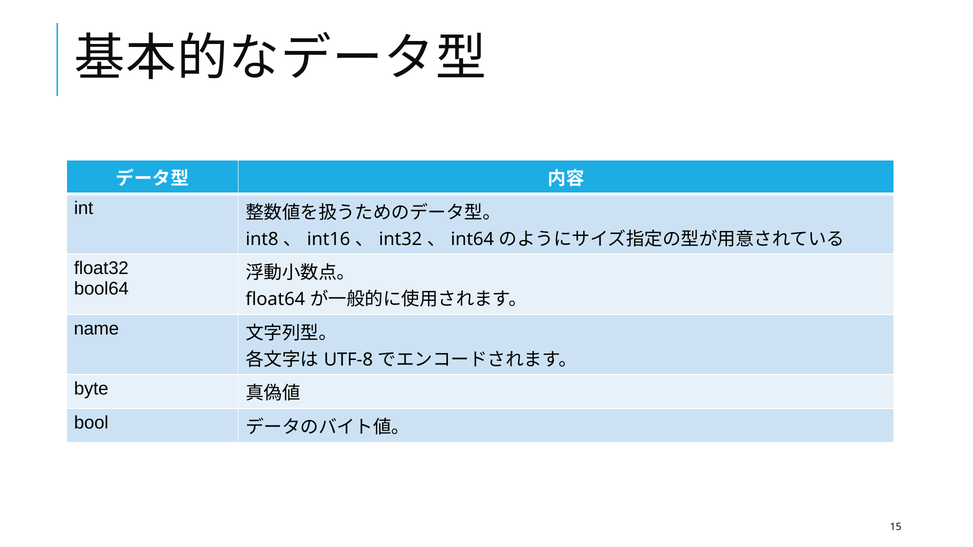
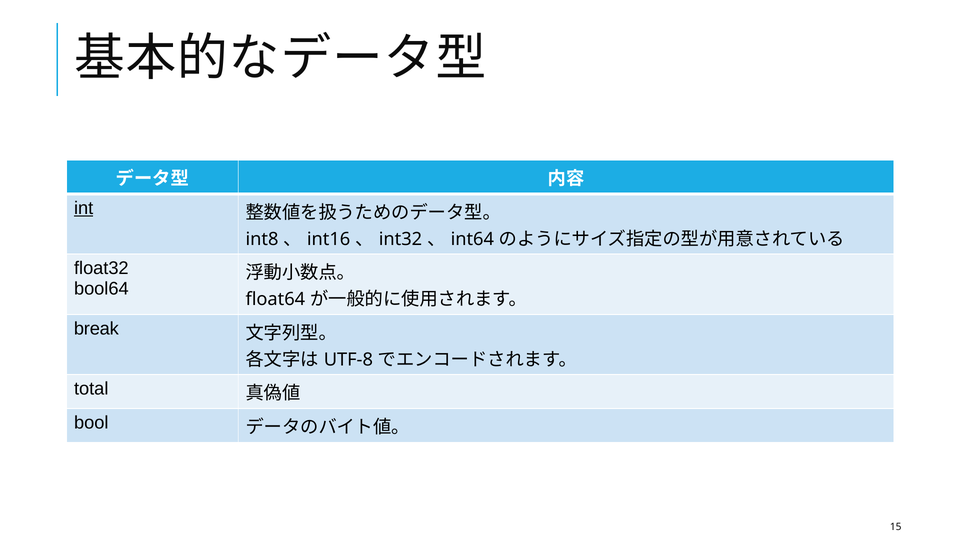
int underline: none -> present (84, 208)
name: name -> break (96, 329)
byte: byte -> total (91, 389)
